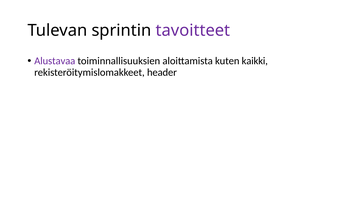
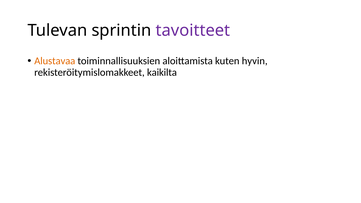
Alustavaa colour: purple -> orange (55, 61)
kaikki: kaikki -> hyvin (255, 61)
header: header -> kaikilta (162, 72)
